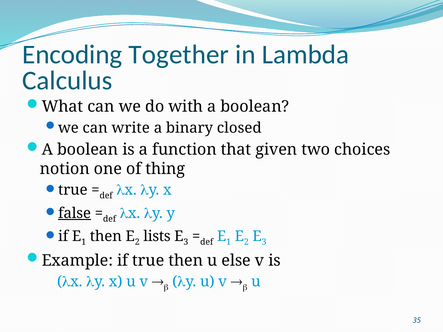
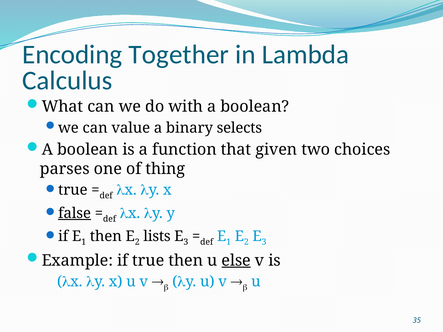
write: write -> value (131, 128)
closed: closed -> selects (239, 128)
notion: notion -> parses (65, 169)
else underline: none -> present (236, 261)
